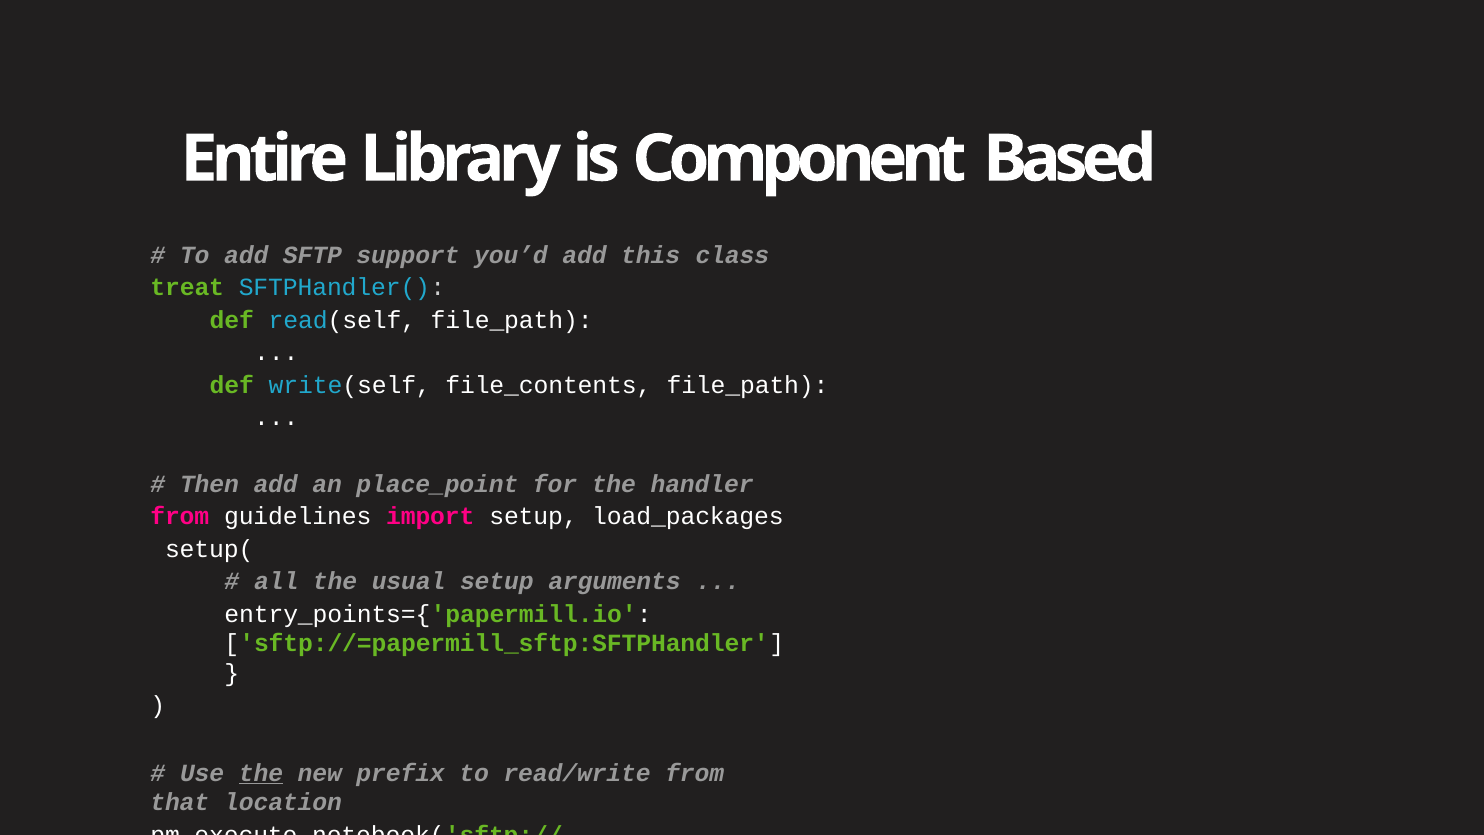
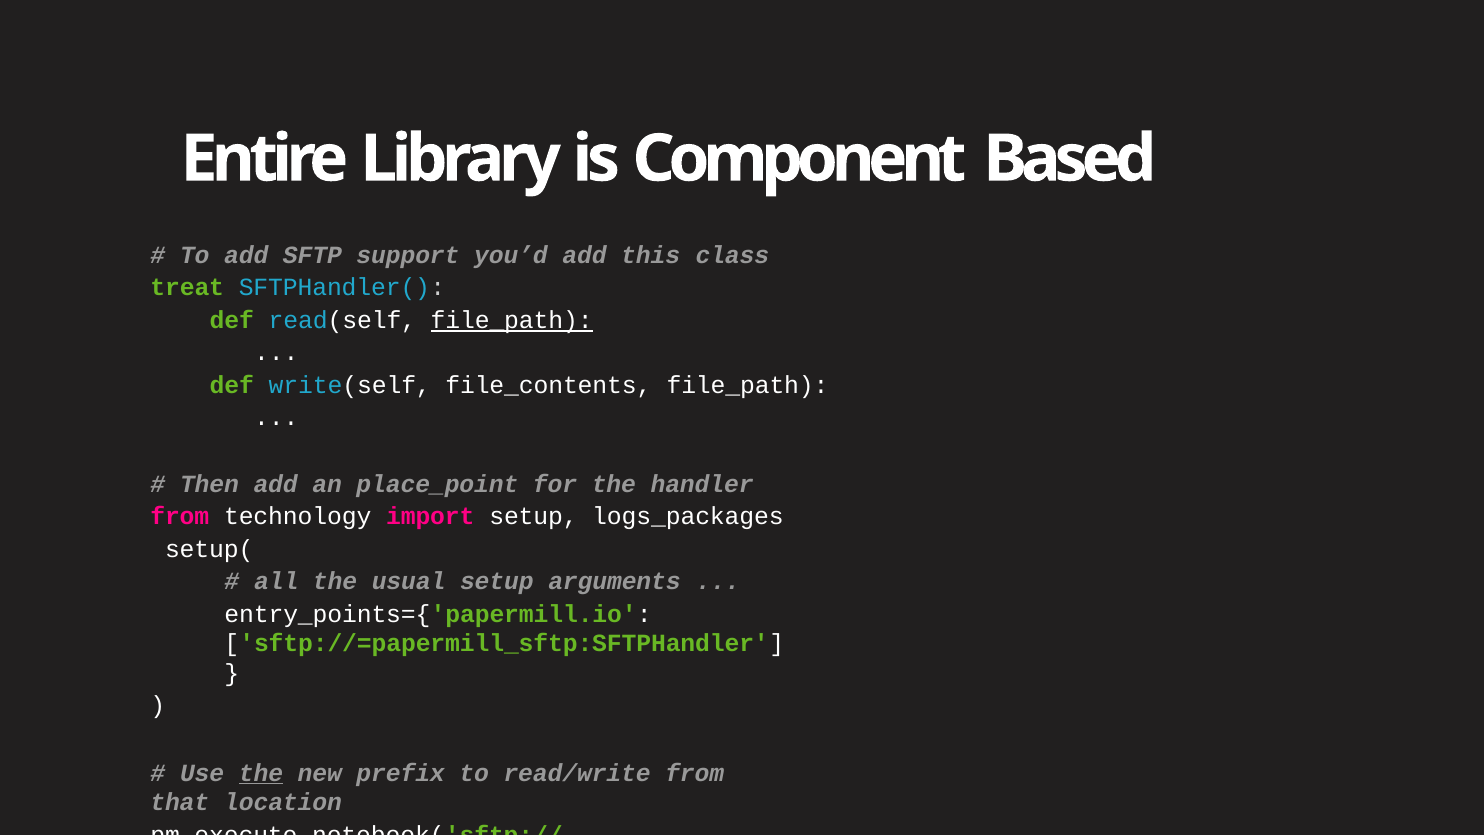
file_path underline: none -> present (512, 320)
guidelines: guidelines -> technology (298, 517)
load_packages: load_packages -> logs_packages (688, 517)
